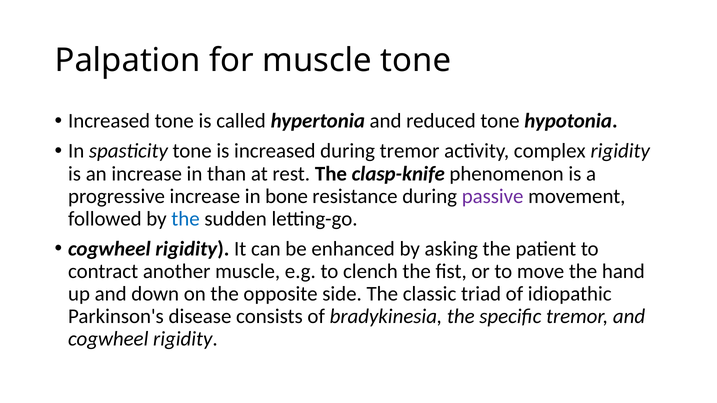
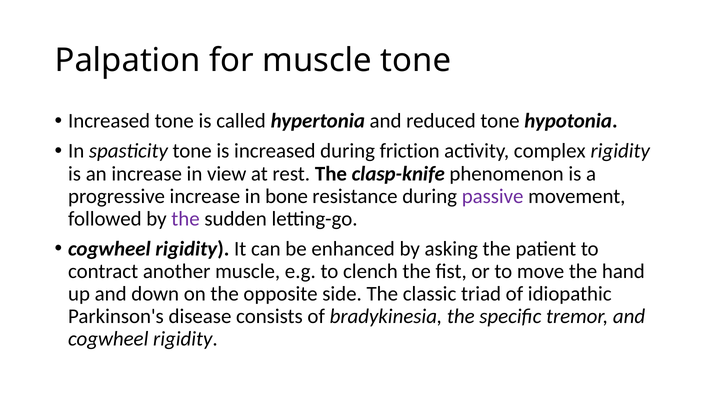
during tremor: tremor -> friction (410, 151)
than: than -> view (227, 174)
the colour: blue -> purple (185, 219)
